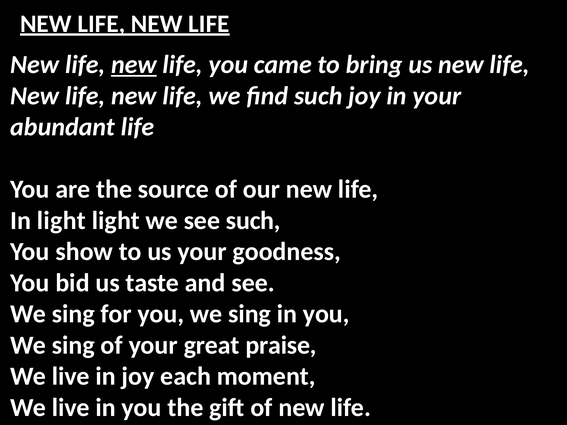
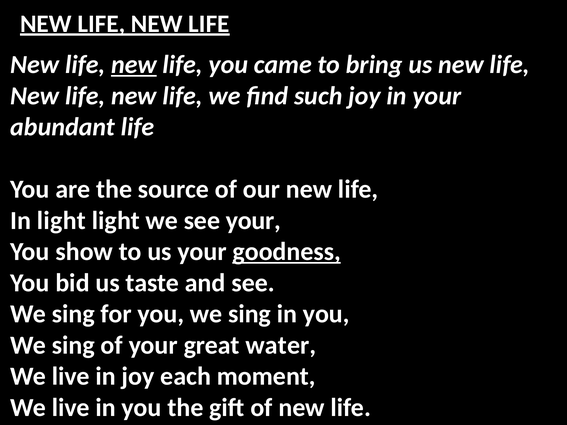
see such: such -> your (253, 221)
goodness underline: none -> present (287, 252)
praise: praise -> water (281, 345)
